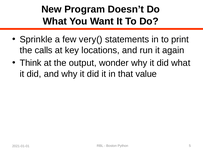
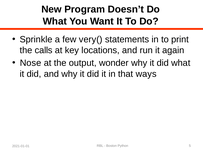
Think: Think -> Nose (31, 63)
value: value -> ways (146, 73)
